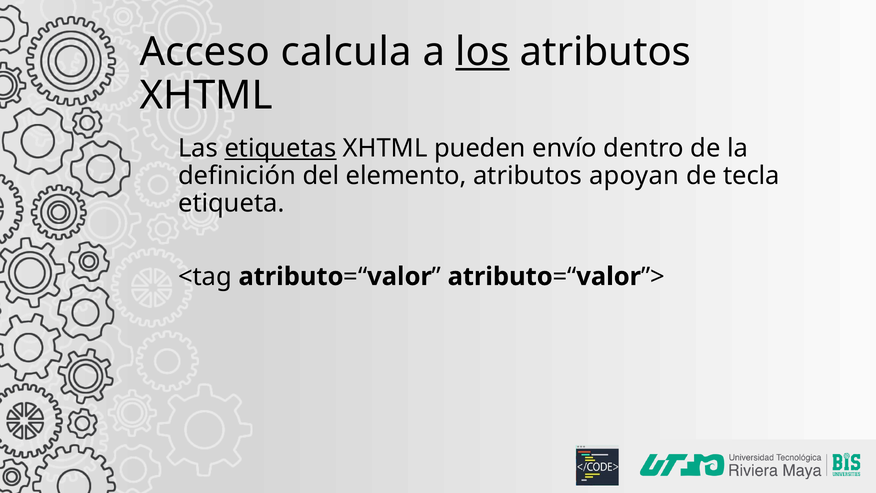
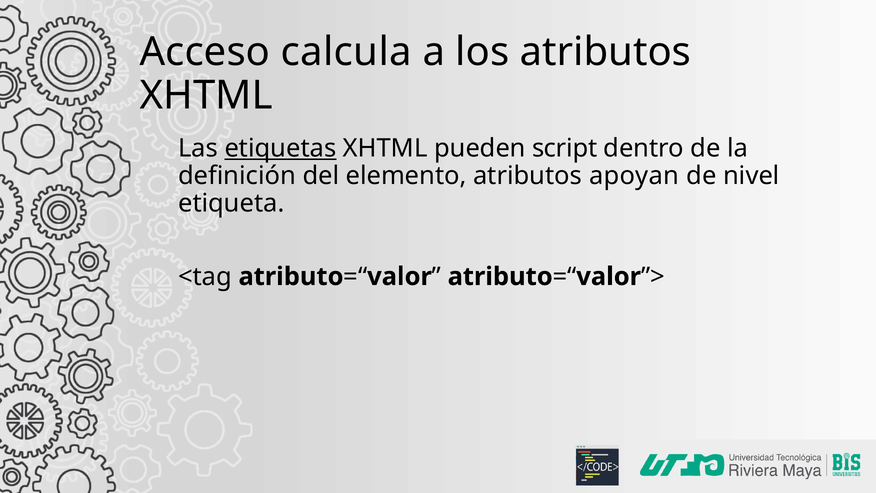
los underline: present -> none (482, 52)
envío: envío -> script (565, 148)
tecla: tecla -> nivel (751, 176)
